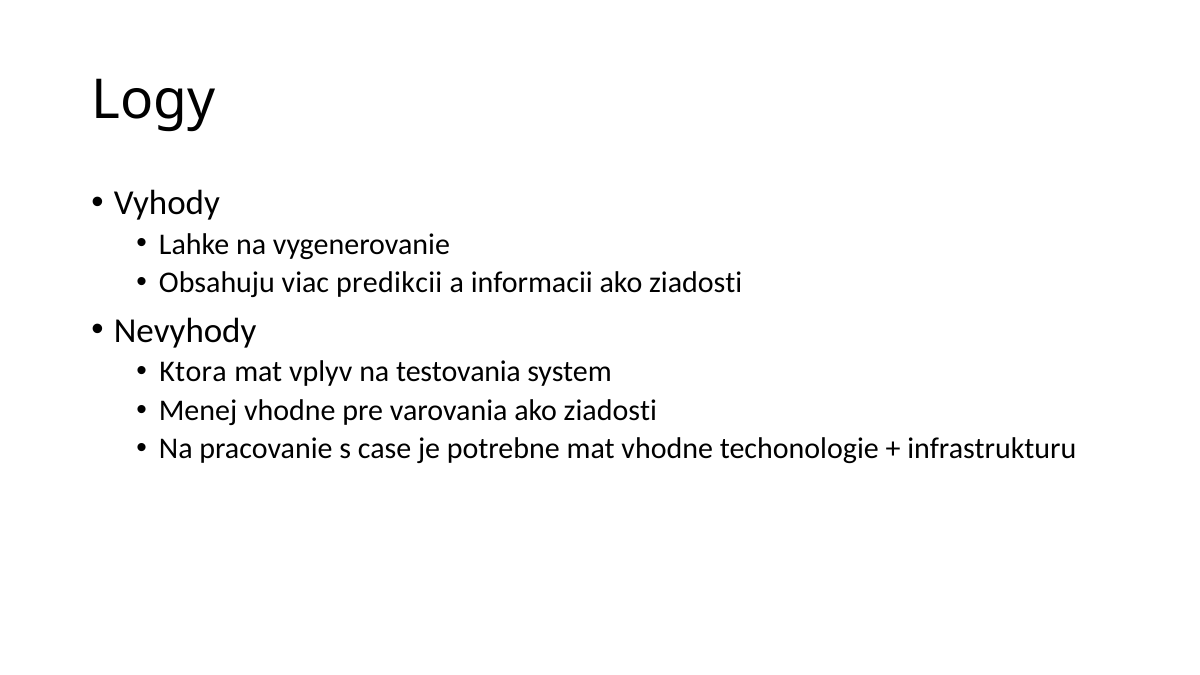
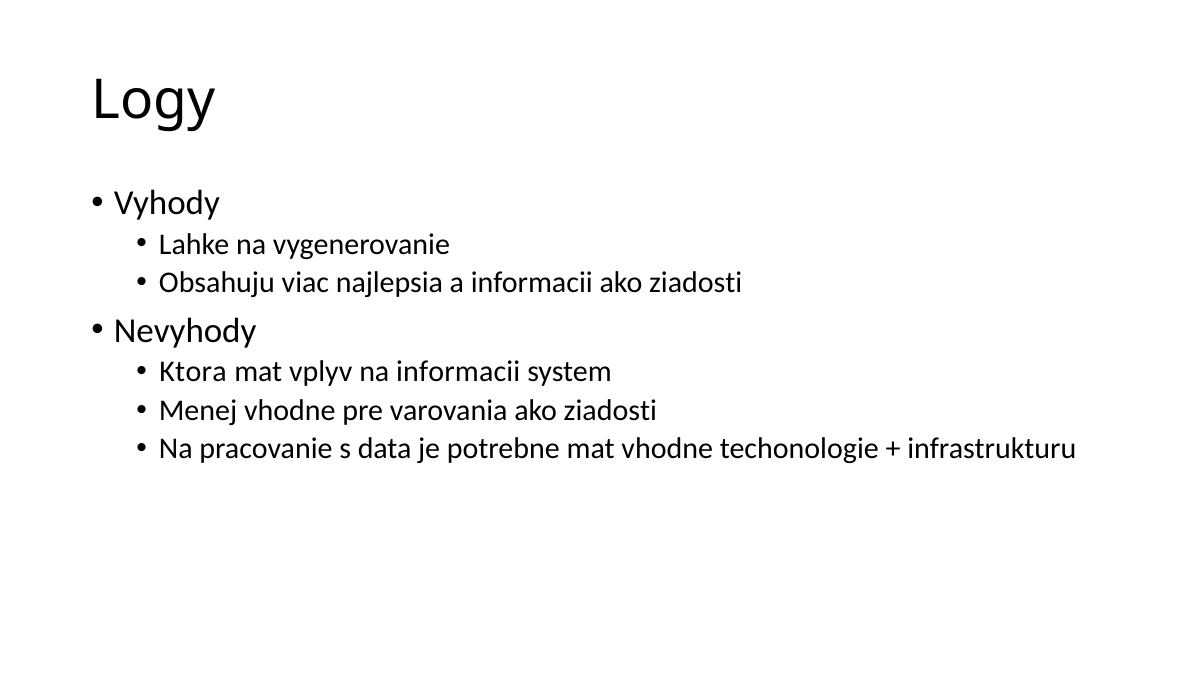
predikcii: predikcii -> najlepsia (389, 283)
na testovania: testovania -> informacii (458, 372)
case: case -> data (385, 449)
